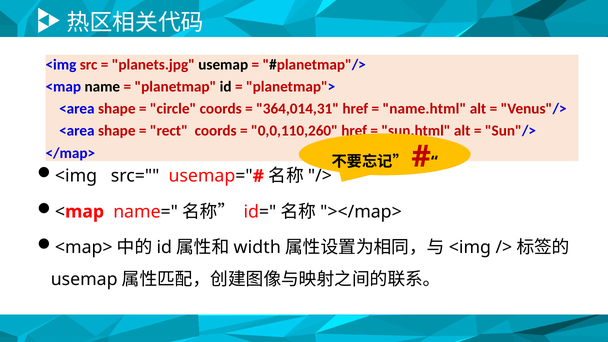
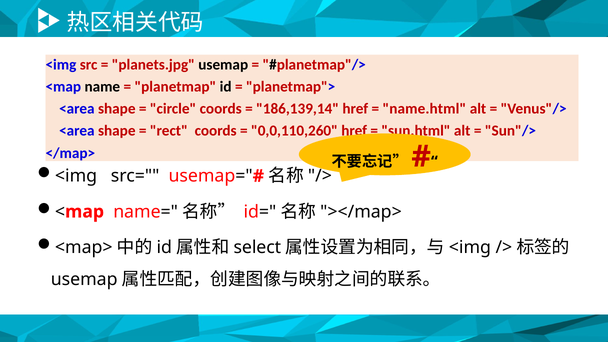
364,014,31: 364,014,31 -> 186,139,14 (298, 109)
width: width -> select (257, 248)
